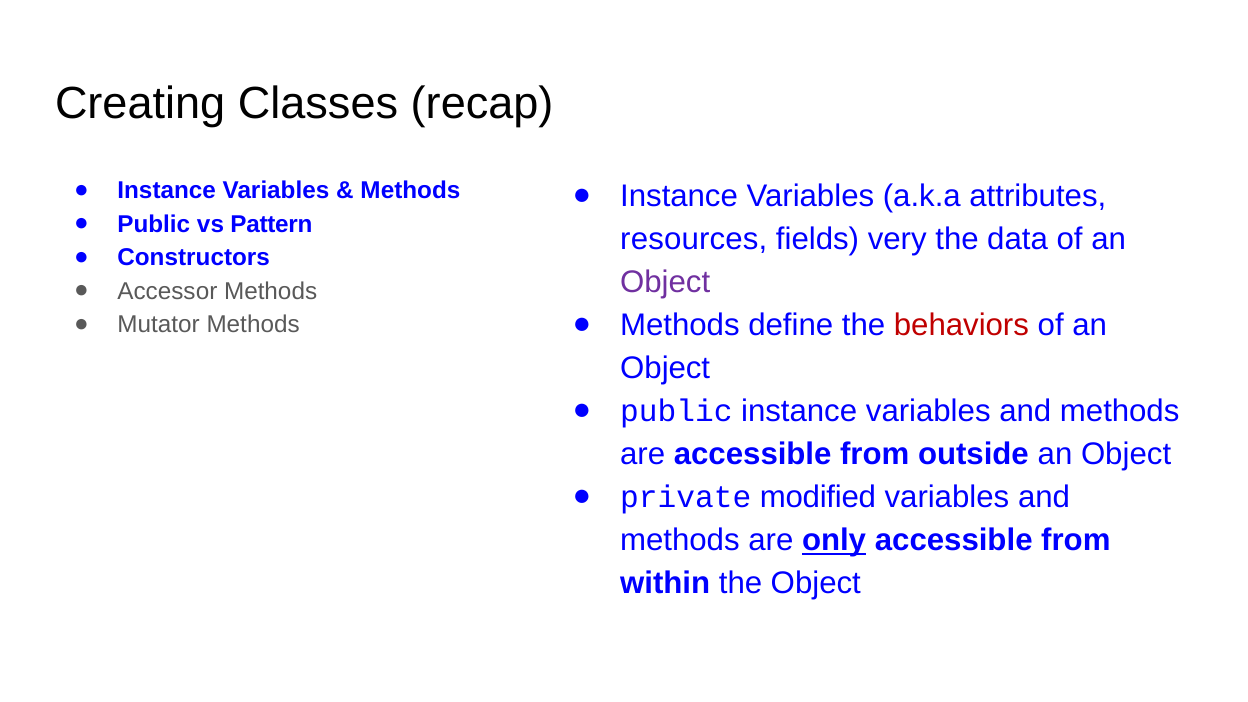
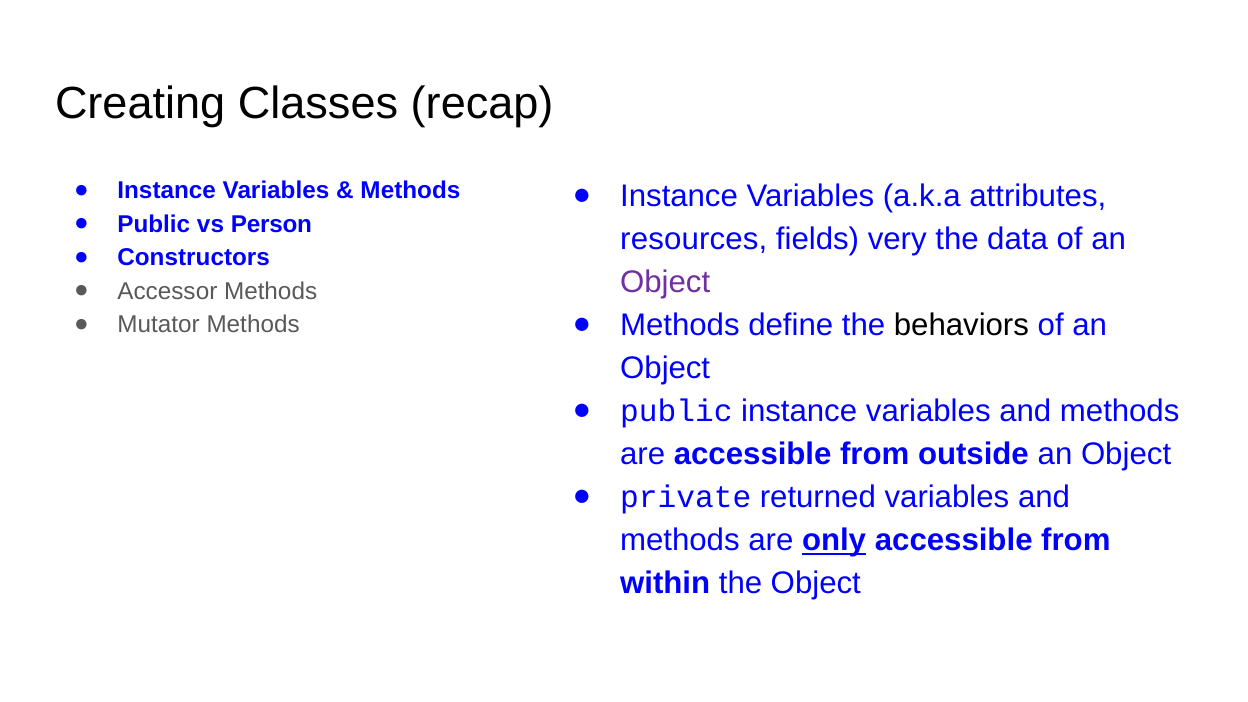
Pattern: Pattern -> Person (271, 224)
behaviors colour: red -> black (961, 325)
modified: modified -> returned (818, 498)
